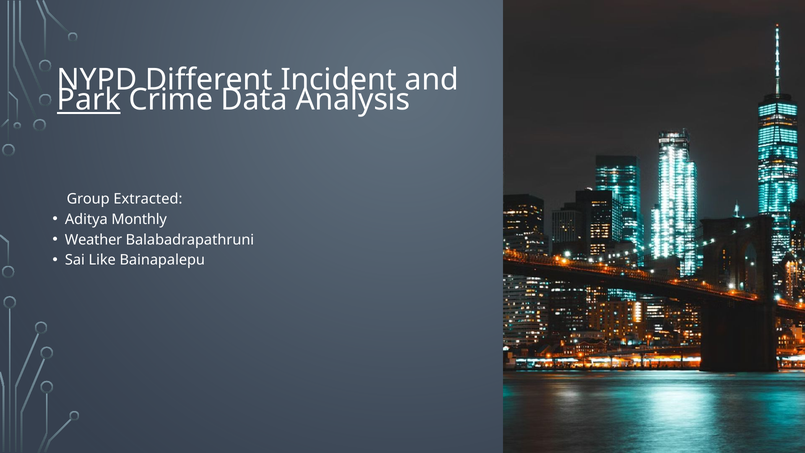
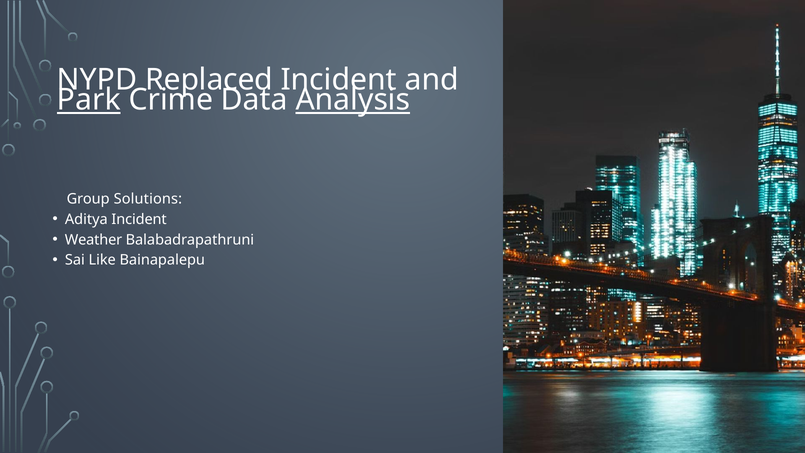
Different: Different -> Replaced (209, 80)
Analysis underline: none -> present (353, 100)
Extracted: Extracted -> Solutions (148, 199)
Aditya Monthly: Monthly -> Incident (139, 219)
